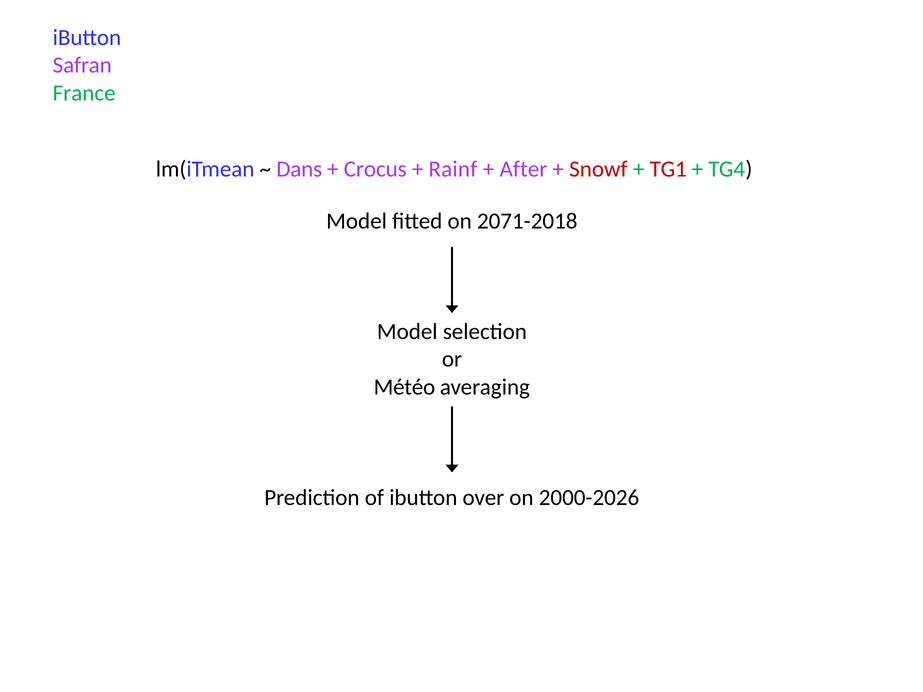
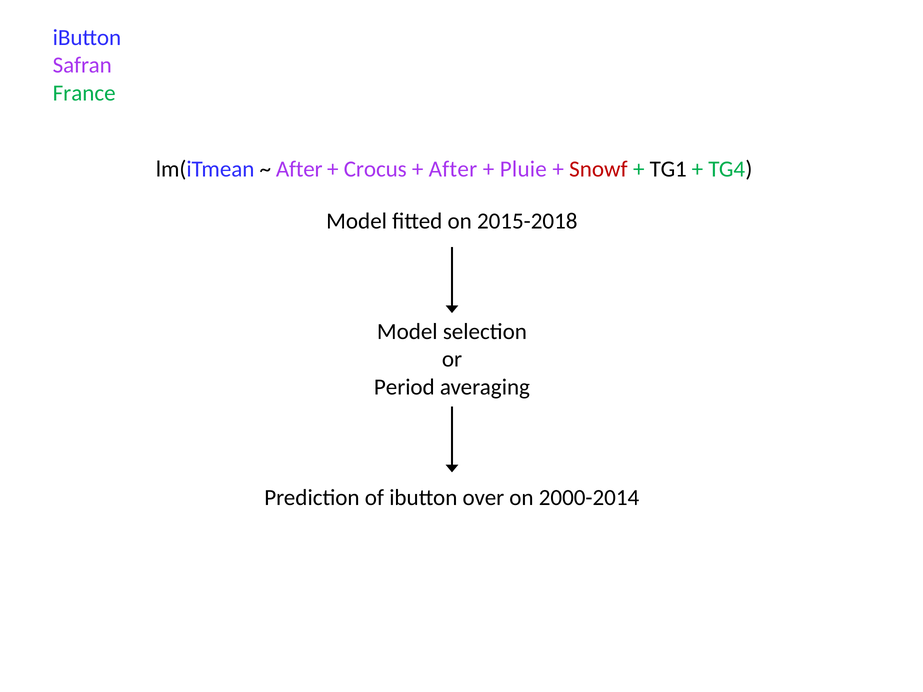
Dans: Dans -> After (299, 169)
Rainf: Rainf -> After (453, 169)
After: After -> Pluie (523, 169)
TG1 colour: red -> black (668, 169)
2071-2018: 2071-2018 -> 2015-2018 (527, 221)
Météo: Météo -> Period (404, 387)
2000-2026: 2000-2026 -> 2000-2014 (589, 498)
